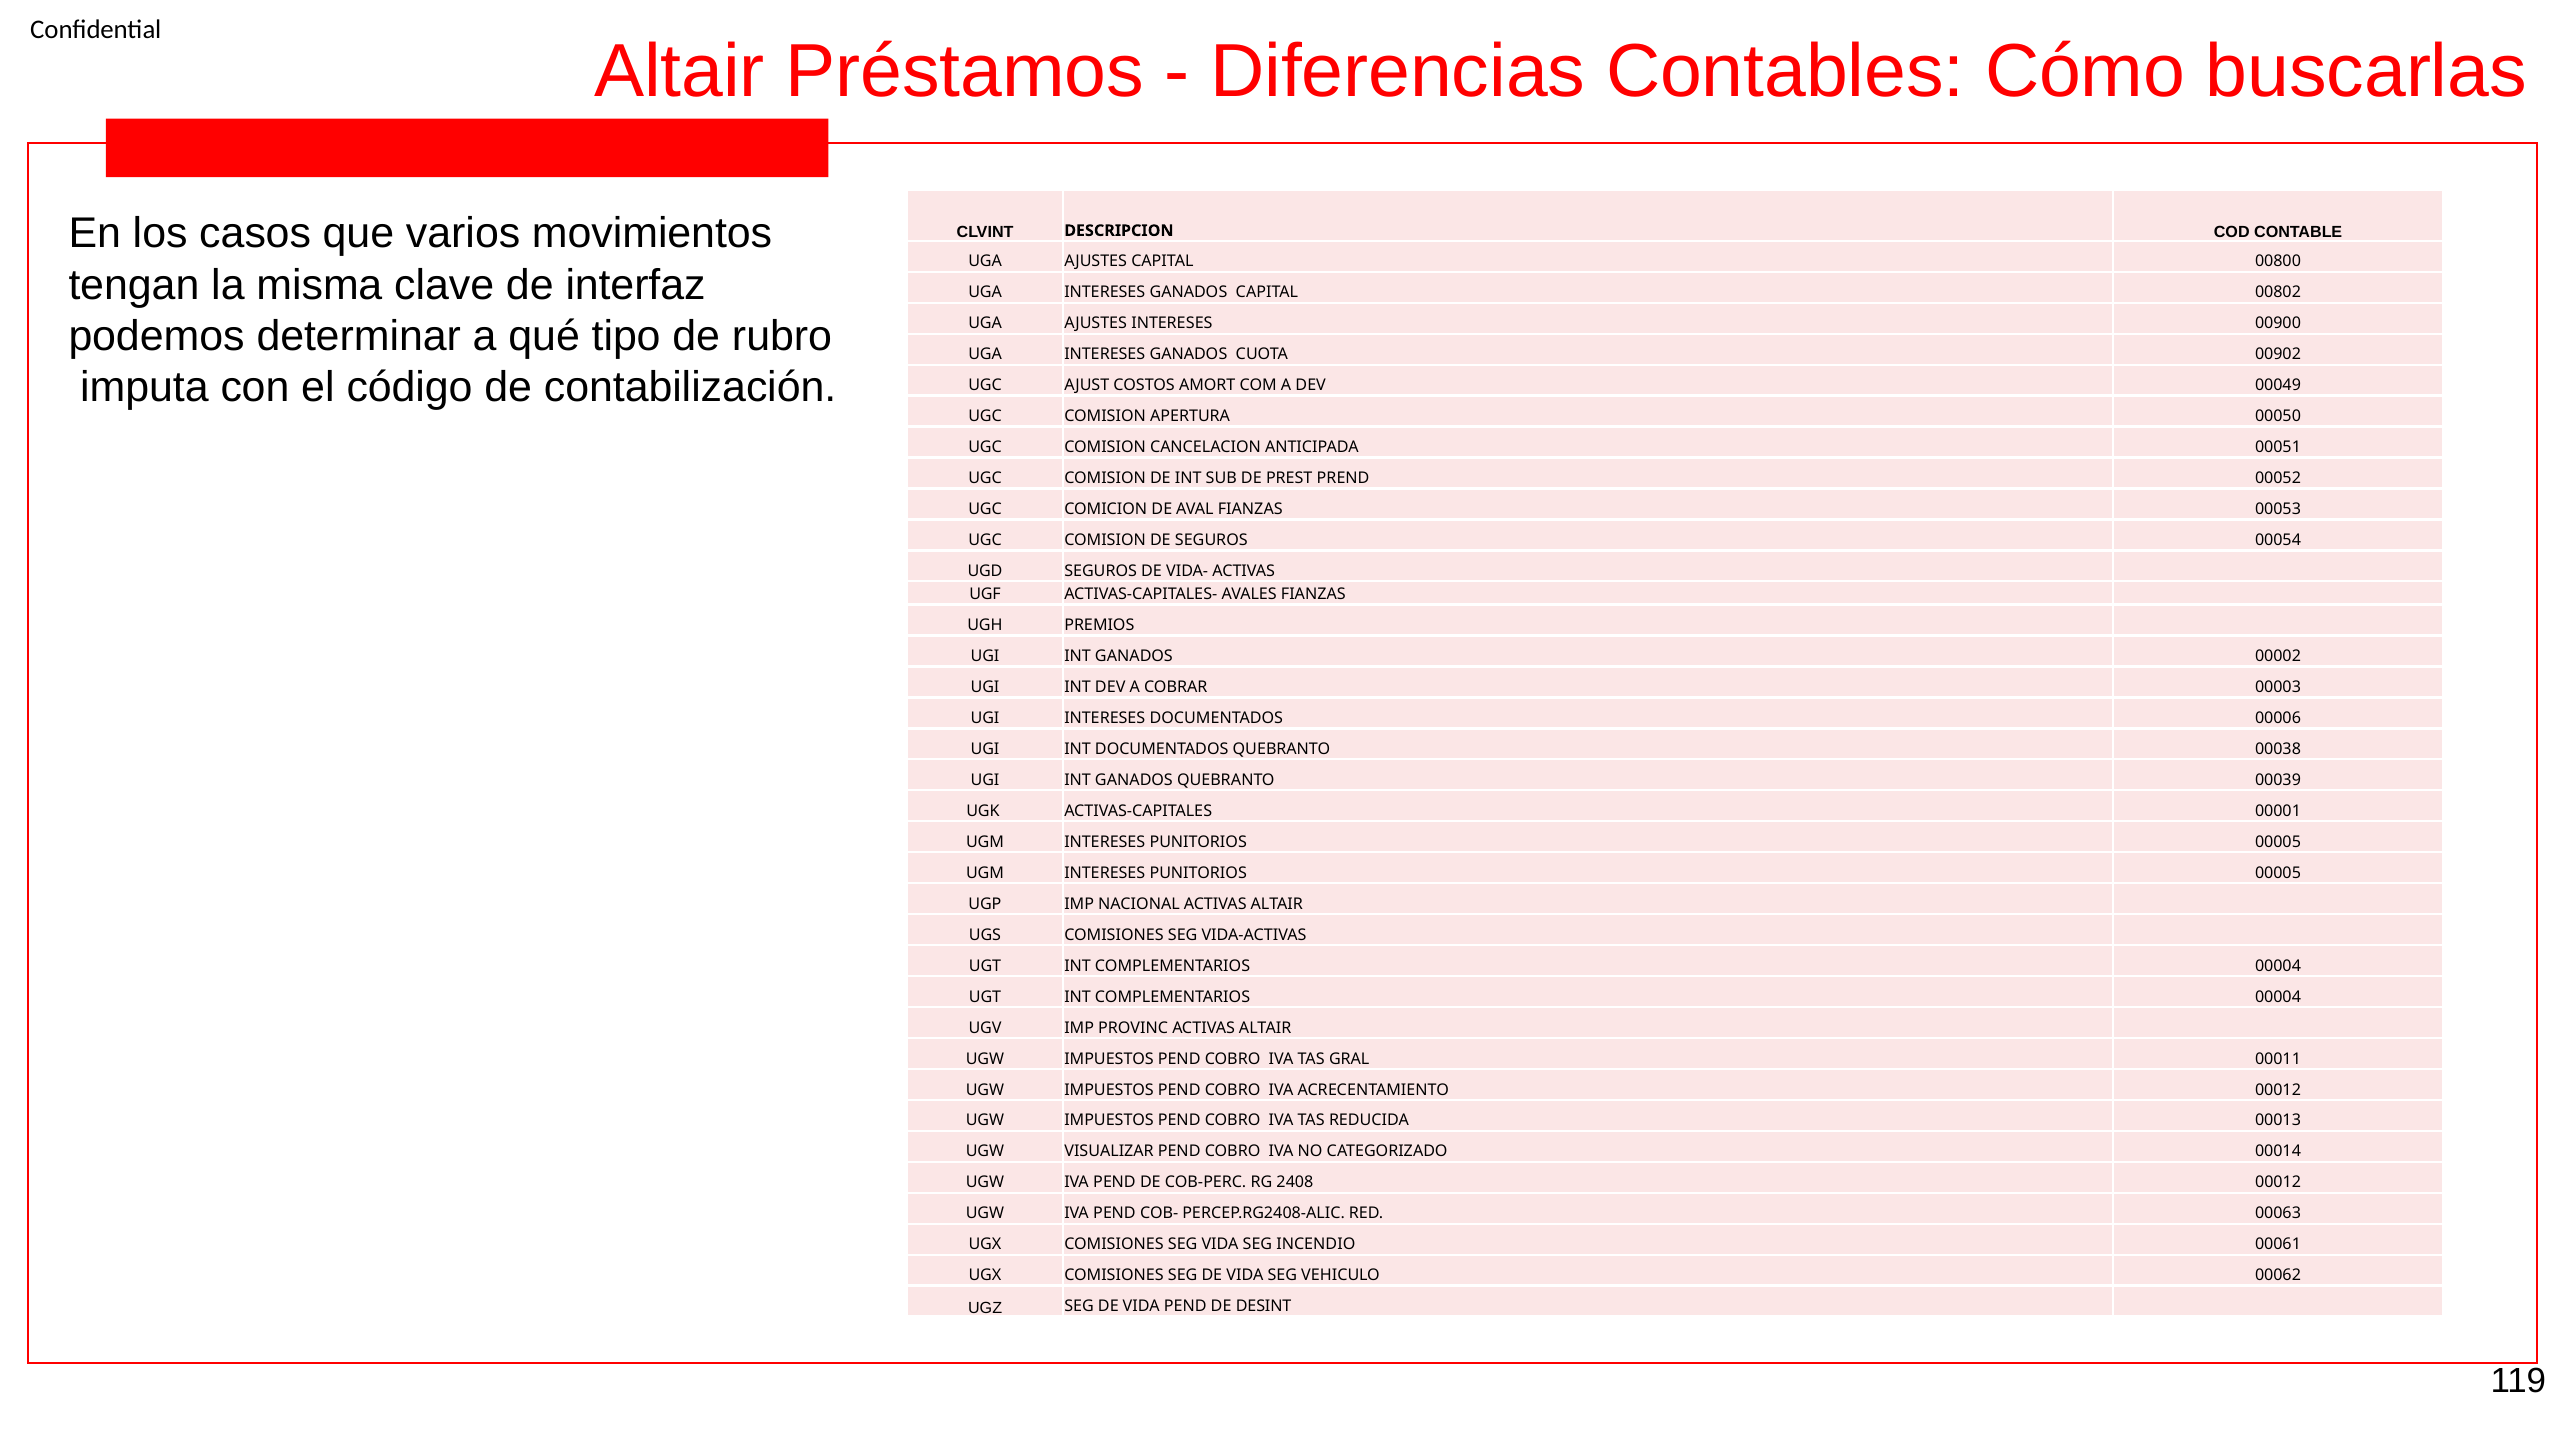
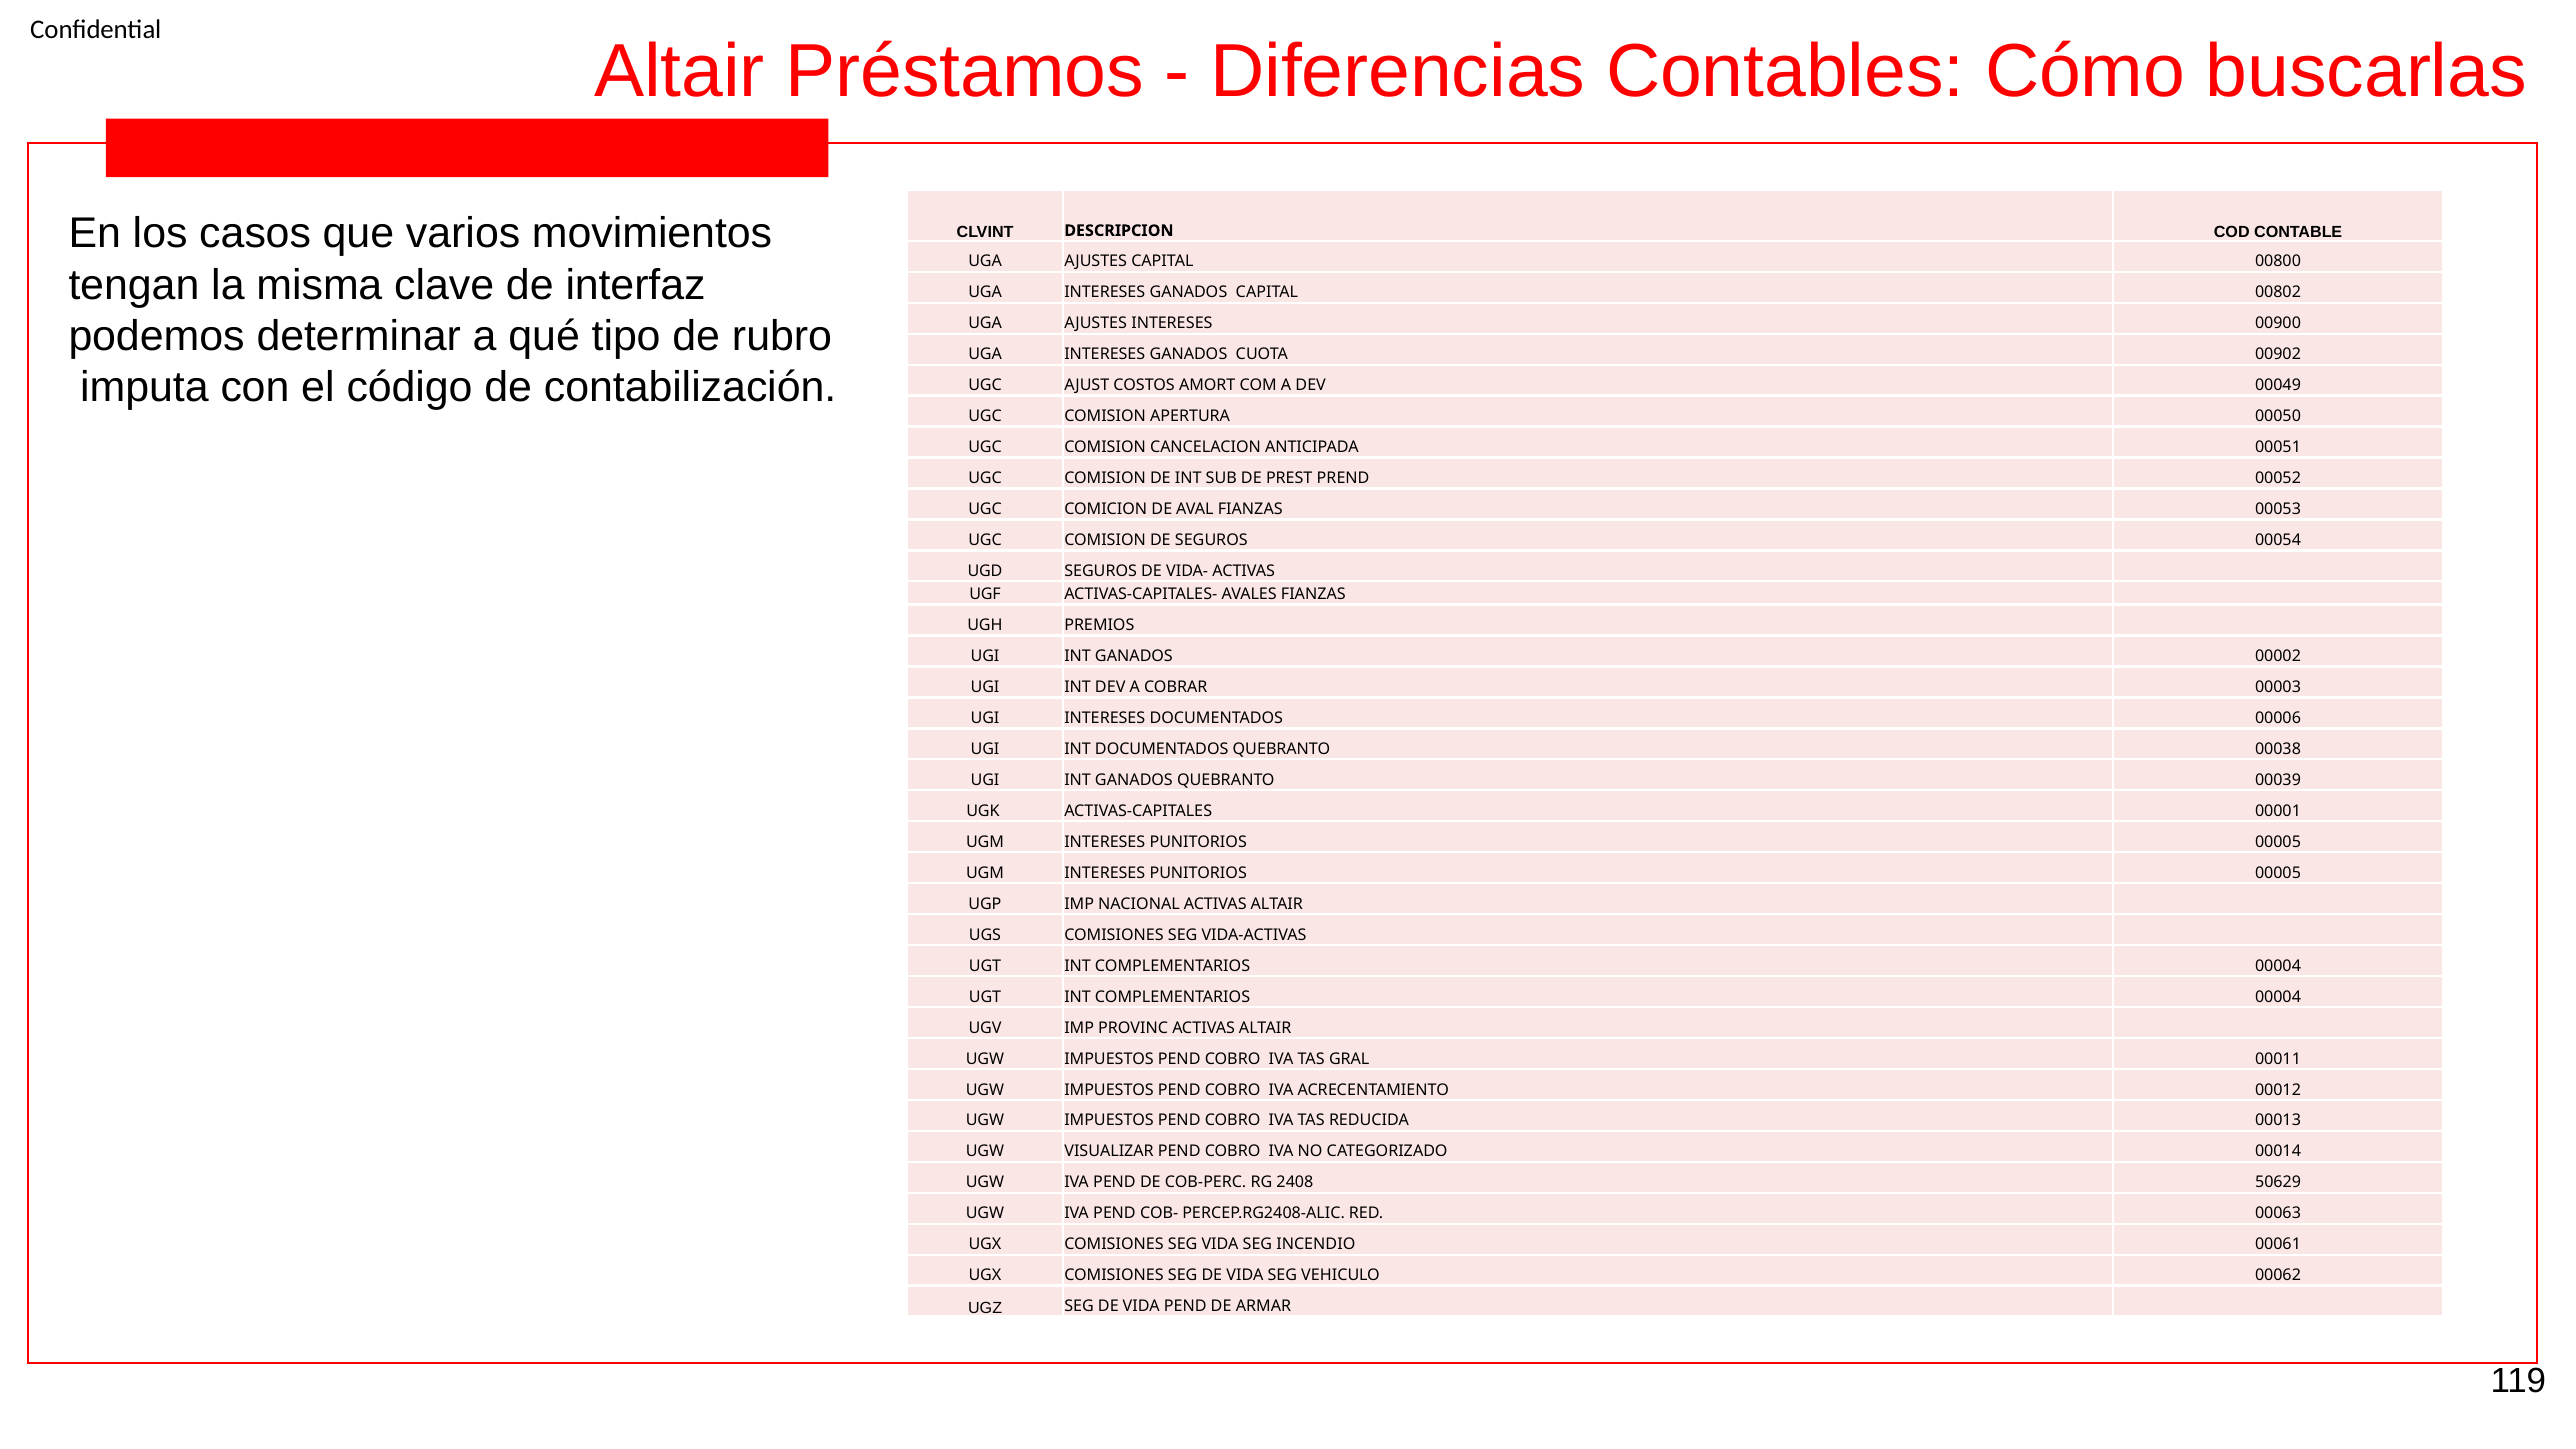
2408 00012: 00012 -> 50629 (2278, 1183)
DESINT: DESINT -> ARMAR (1264, 1306)
